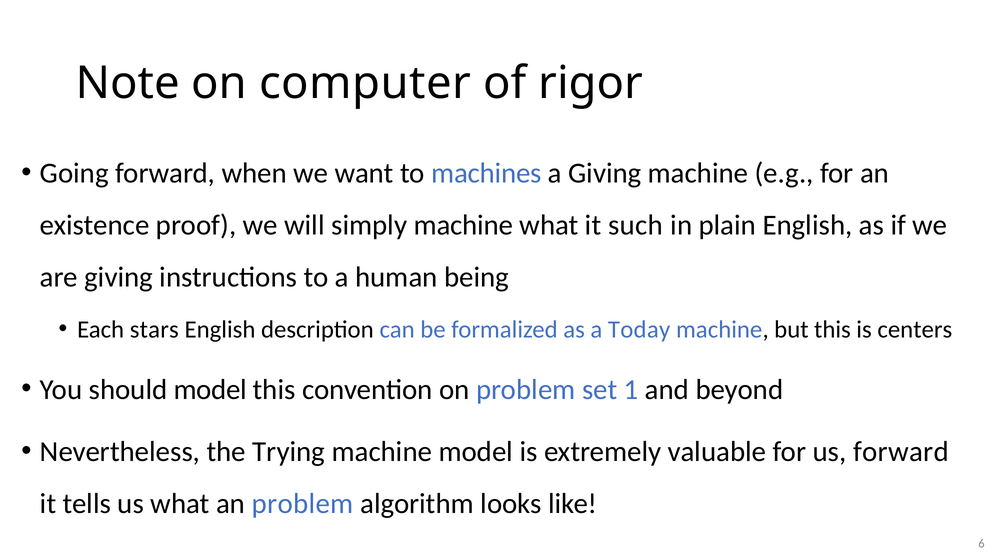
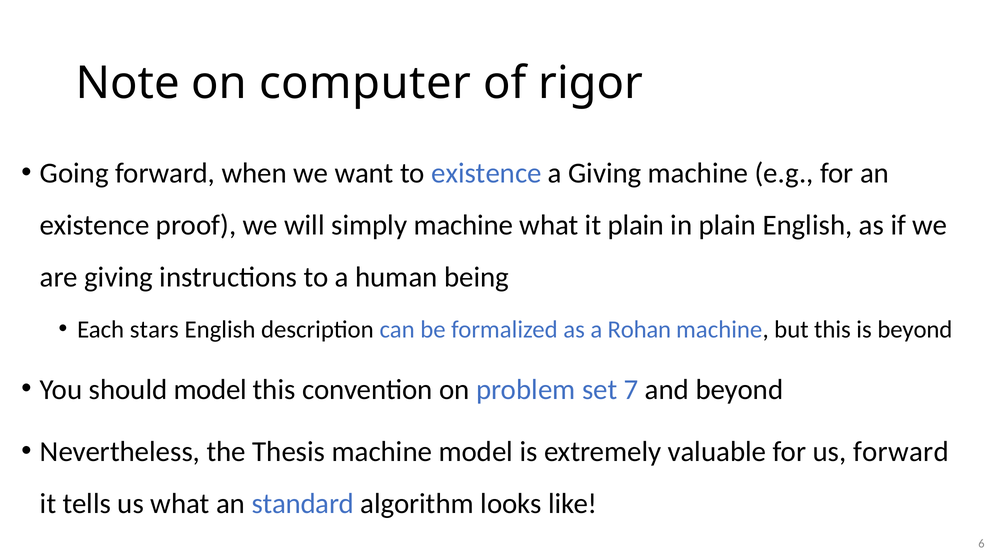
to machines: machines -> existence (486, 173)
it such: such -> plain (636, 225)
Today: Today -> Rohan (639, 329)
is centers: centers -> beyond (915, 329)
1: 1 -> 7 (631, 389)
Trying: Trying -> Thesis (289, 452)
an problem: problem -> standard (303, 504)
